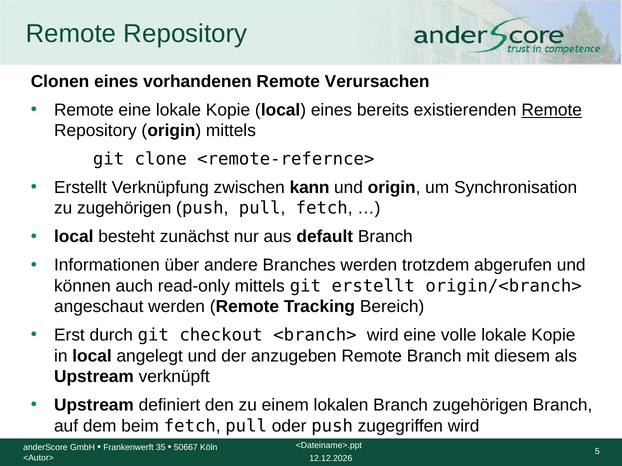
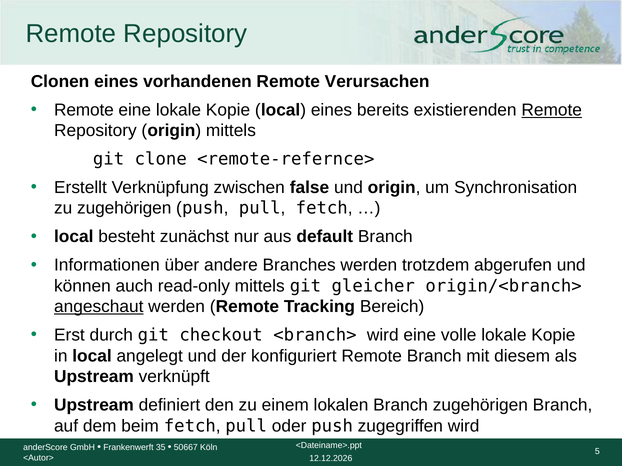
kann: kann -> false (310, 188)
git erstellt: erstellt -> gleicher (373, 286)
angeschaut underline: none -> present (99, 307)
anzugeben: anzugeben -> konfiguriert (294, 356)
